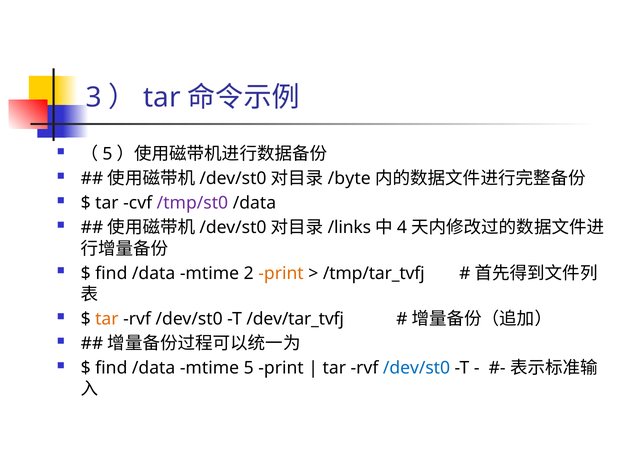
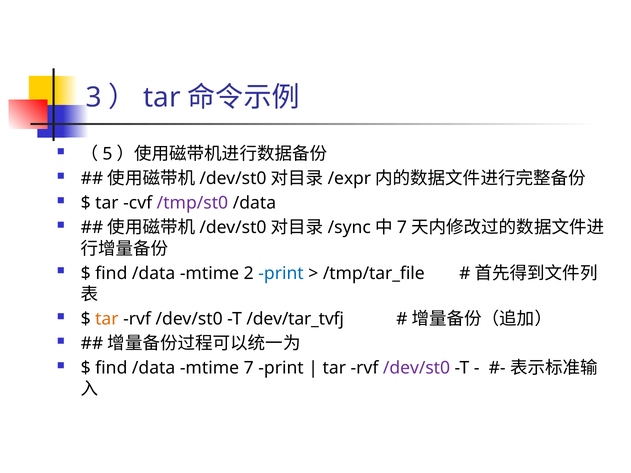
/byte: /byte -> /expr (349, 179)
/links: /links -> /sync (349, 228)
4: 4 -> 7 (402, 228)
print colour: orange -> blue (281, 273)
/tmp/tar_tvfj: /tmp/tar_tvfj -> /tmp/tar_file (374, 273)
mtime 5: 5 -> 7 (249, 368)
/dev/st0 colour: blue -> purple (416, 368)
